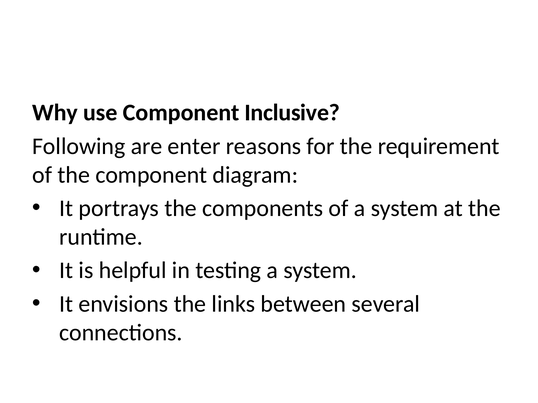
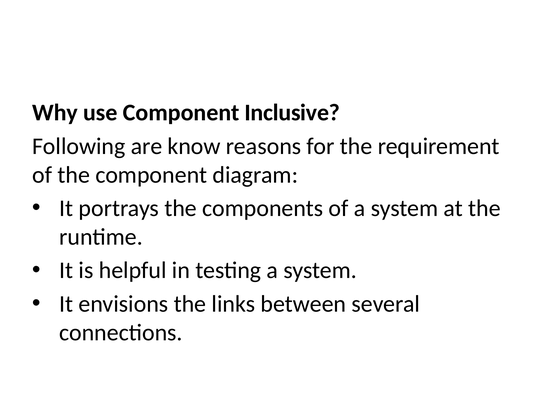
enter: enter -> know (194, 146)
